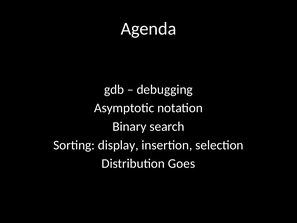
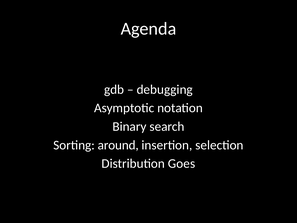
display: display -> around (118, 145)
